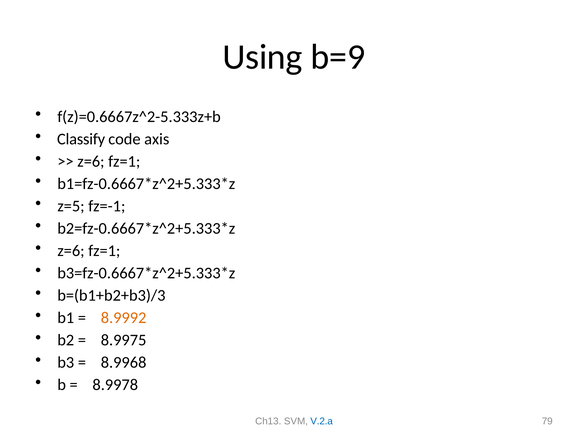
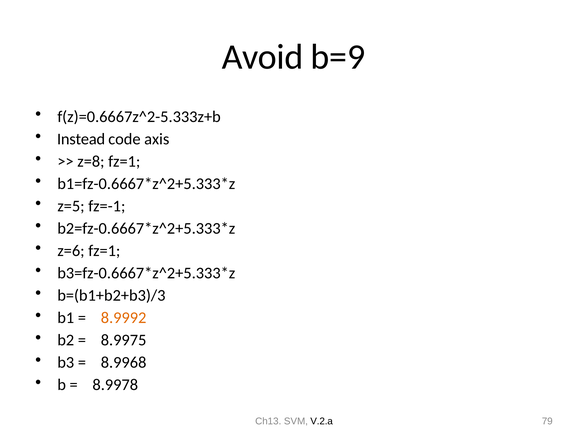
Using: Using -> Avoid (263, 57)
Classify: Classify -> Instead (81, 139)
z=6: z=6 -> z=8 (91, 161)
V.2.a colour: blue -> black (322, 421)
